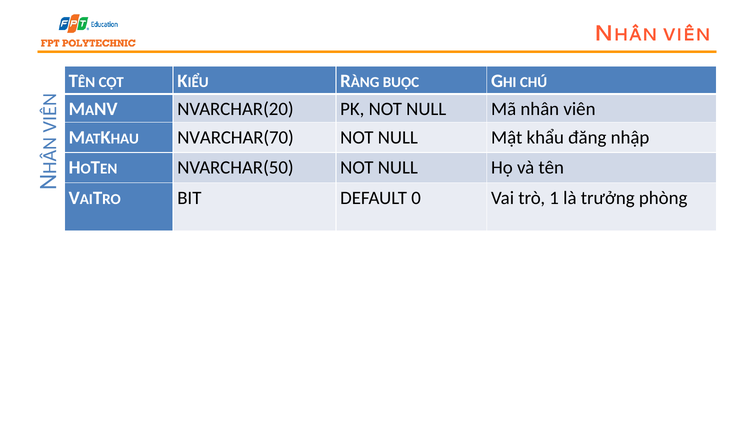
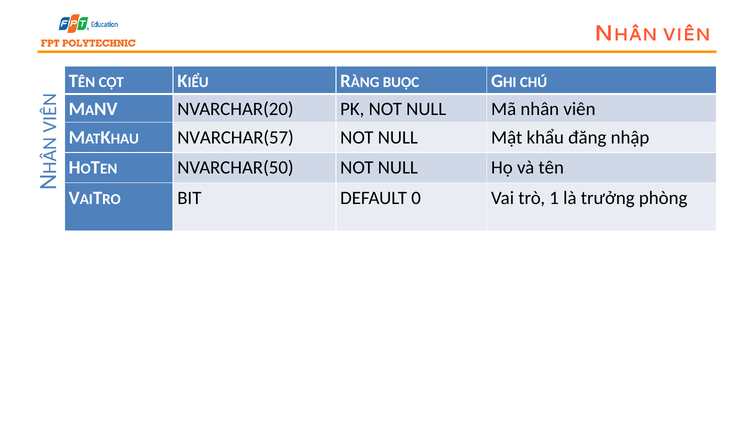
NVARCHAR(70: NVARCHAR(70 -> NVARCHAR(57 (236, 138)
